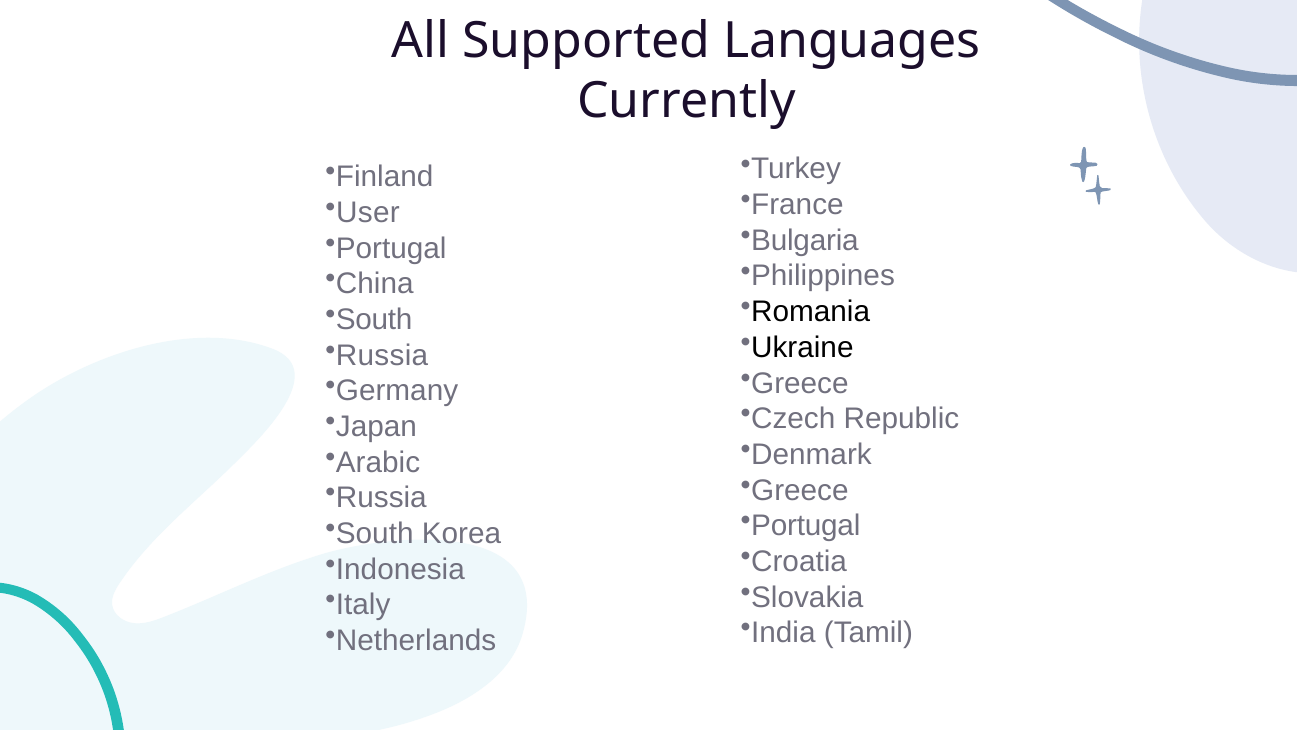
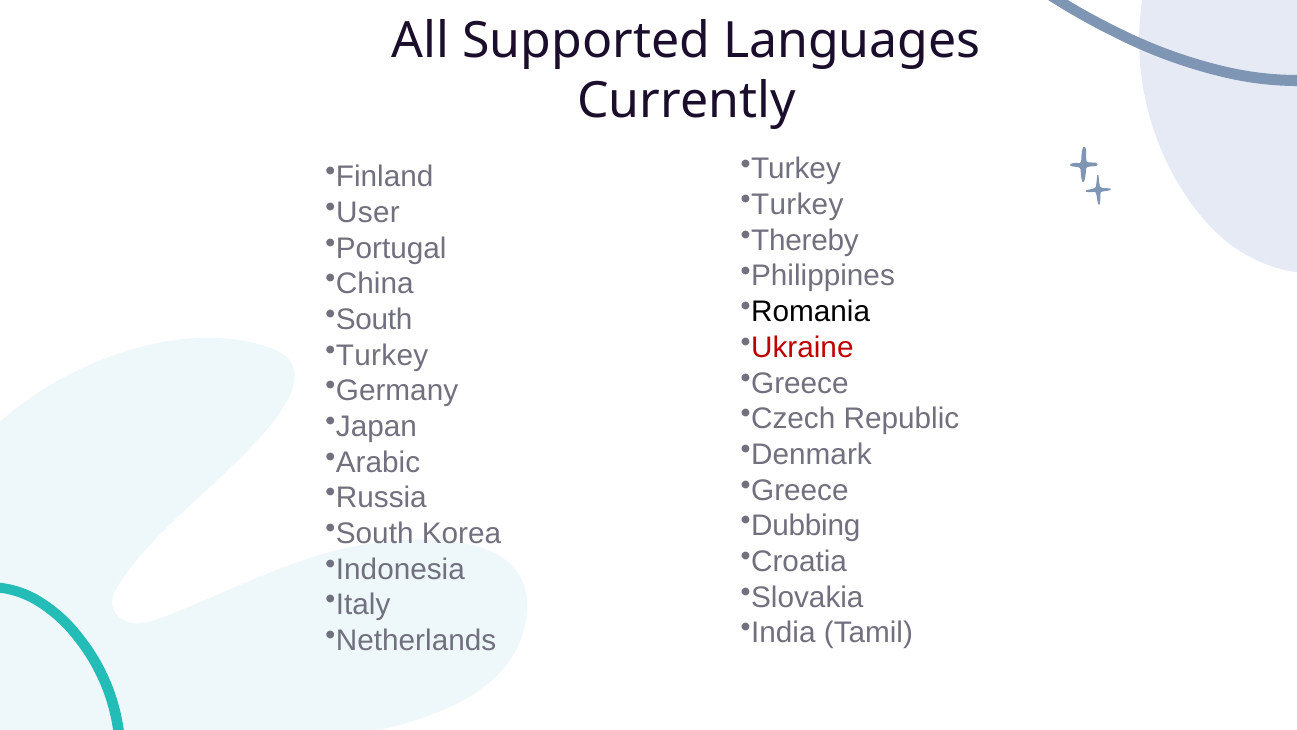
France: France -> Turkey (797, 205)
Bulgaria: Bulgaria -> Thereby (805, 240)
Ukraine colour: black -> red (802, 347)
Russia: Russia -> Turkey (382, 355)
Portugal: Portugal -> Dubbing (806, 526)
